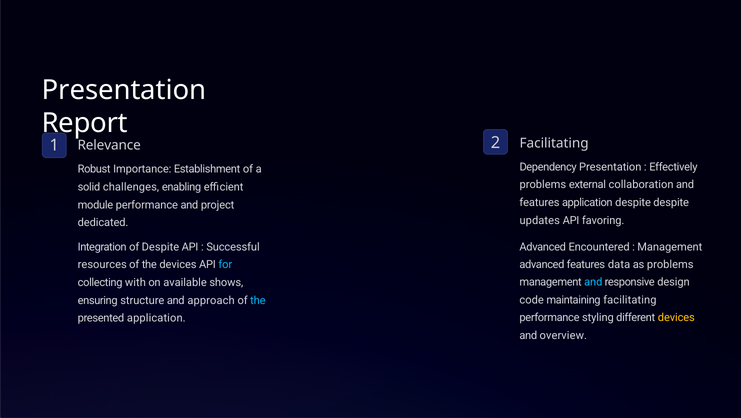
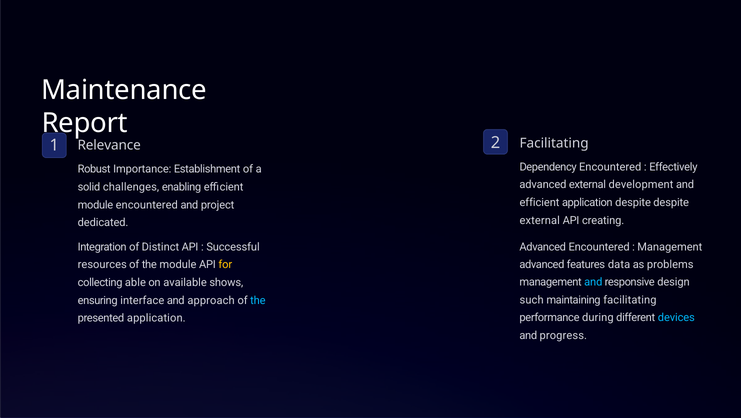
Presentation: Presentation -> Maintenance (124, 90)
Dependency Presentation: Presentation -> Encountered (610, 167)
problems: problems -> advanced (543, 185)
collaboration: collaboration -> development (641, 185)
features: features -> efficient (539, 203)
module performance: performance -> encountered (147, 205)
updates: updates -> external (540, 220)
favoring: favoring -> creating (603, 220)
of Despite: Despite -> Distinct (160, 247)
the devices: devices -> module (178, 265)
for colour: light blue -> yellow (225, 265)
with: with -> able (135, 282)
code: code -> such (532, 300)
structure: structure -> interface (142, 300)
styling: styling -> during (598, 318)
devices colour: yellow -> light blue (676, 318)
overview: overview -> progress (563, 335)
